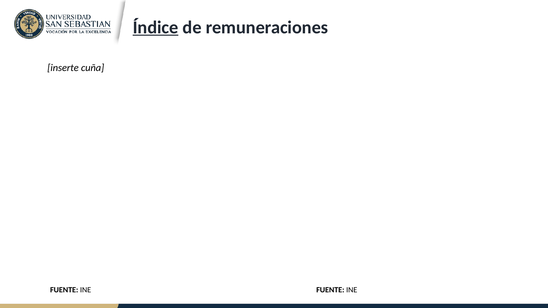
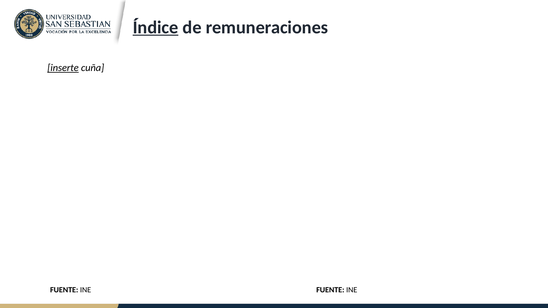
inserte underline: none -> present (63, 68)
